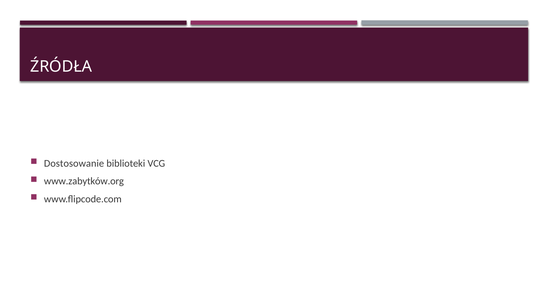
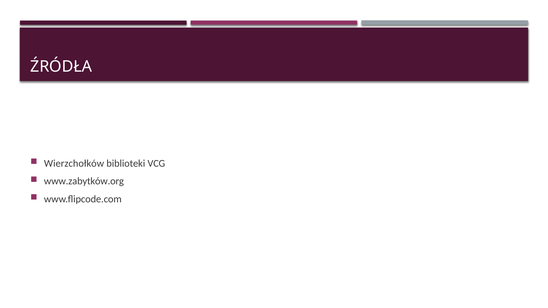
Dostosowanie: Dostosowanie -> Wierzchołków (74, 164)
